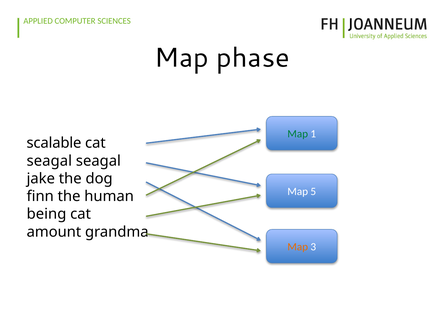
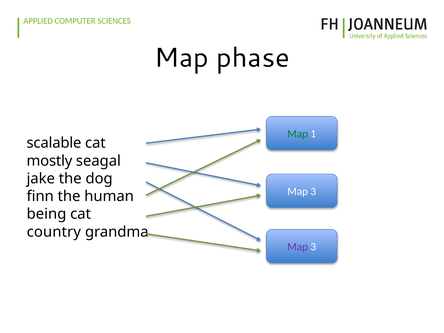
seagal: seagal -> mostly (49, 161)
5: 5 -> 3 (313, 192)
amount: amount -> country (54, 232)
Map colour: orange -> purple (298, 247)
